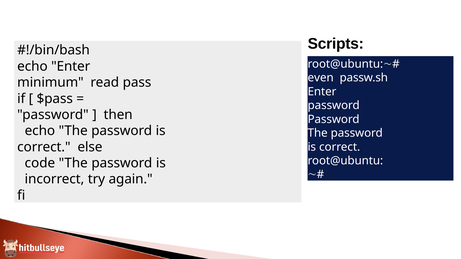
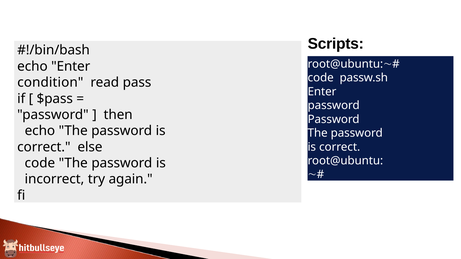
even: even -> code (321, 78)
minimum: minimum -> condition (50, 83)
